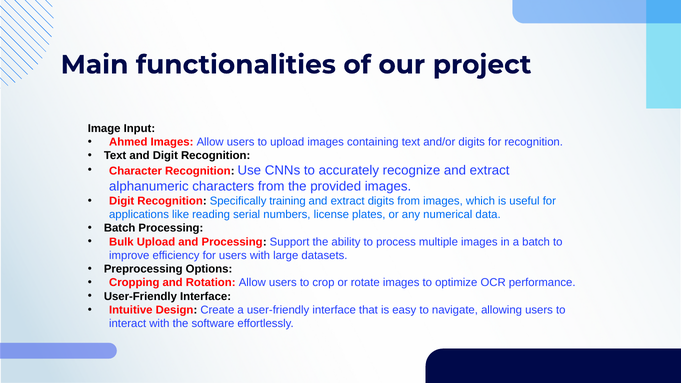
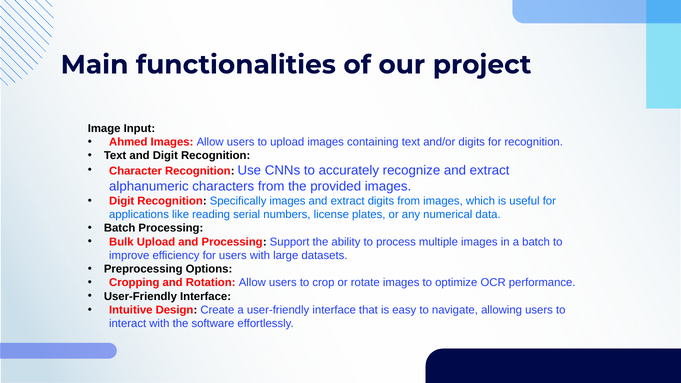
Specifically training: training -> images (287, 201)
